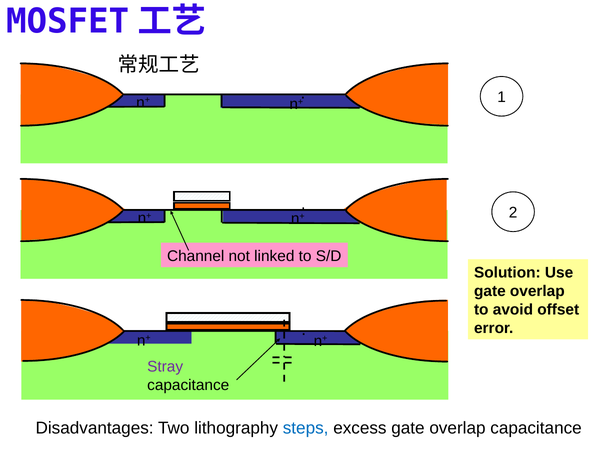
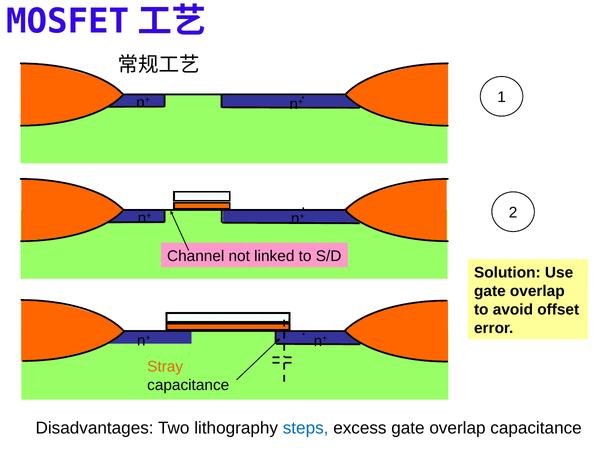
Stray colour: purple -> orange (165, 367)
